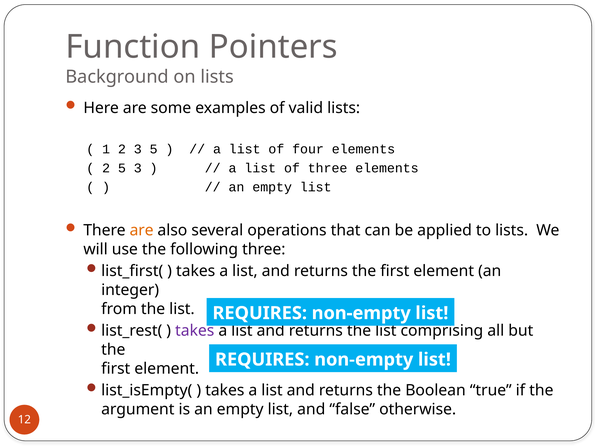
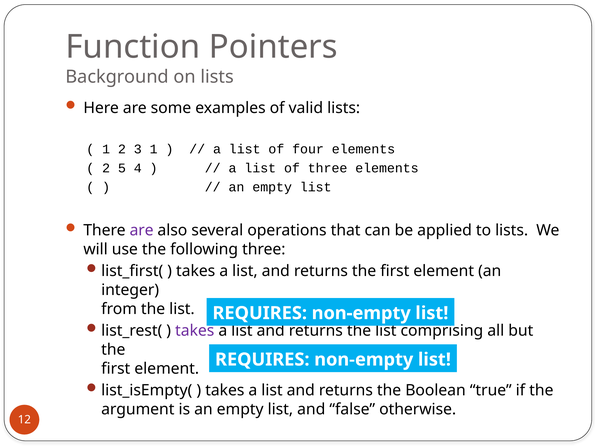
3 5: 5 -> 1 (154, 149)
5 3: 3 -> 4 (138, 168)
are colour: orange -> purple (142, 230)
